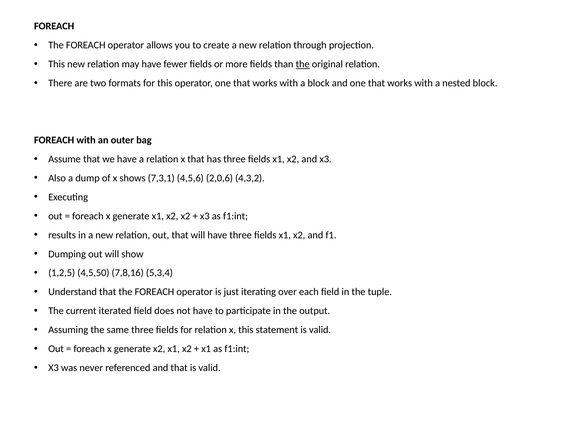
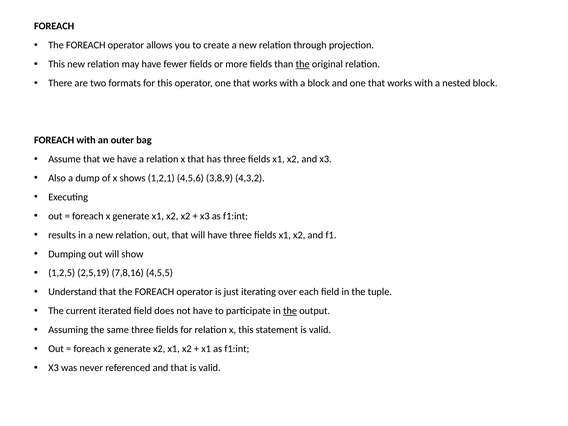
7,3,1: 7,3,1 -> 1,2,1 (161, 178)
2,0,6: 2,0,6 -> 3,8,9 (219, 178)
4,5,50: 4,5,50 -> 2,5,19 (93, 273)
5,3,4: 5,3,4 -> 4,5,5 (159, 273)
the underline: none -> present (290, 311)
